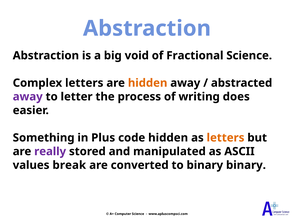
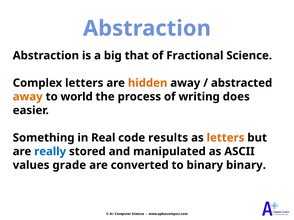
void: void -> that (137, 56)
away colour: purple -> orange (28, 97)
letter: letter -> world (77, 97)
Plus: Plus -> Real (103, 138)
code hidden: hidden -> results (168, 138)
really colour: purple -> blue (50, 152)
break: break -> grade (69, 165)
